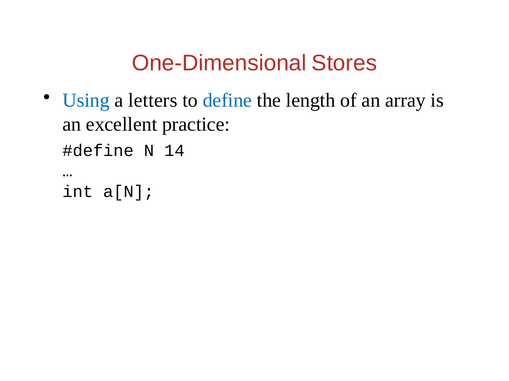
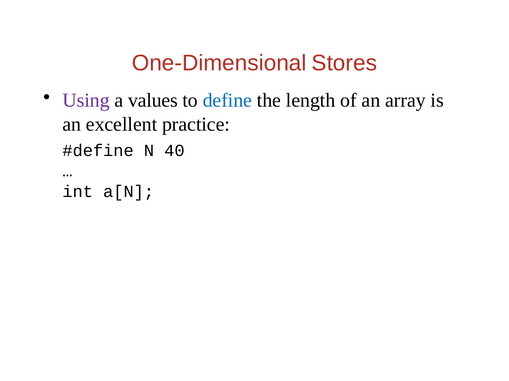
Using colour: blue -> purple (86, 101)
letters: letters -> values (153, 101)
14: 14 -> 40 (174, 151)
